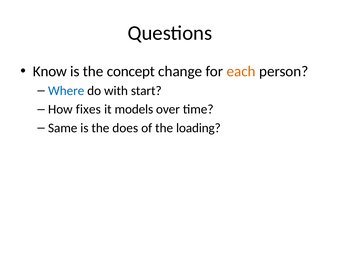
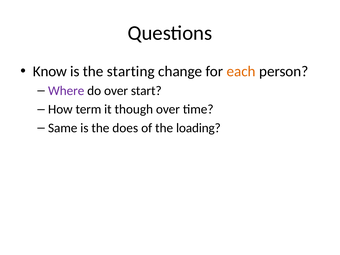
concept: concept -> starting (131, 71)
Where colour: blue -> purple (66, 91)
do with: with -> over (116, 91)
fixes: fixes -> term (88, 109)
models: models -> though (134, 109)
